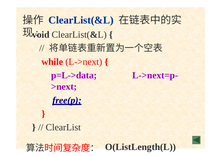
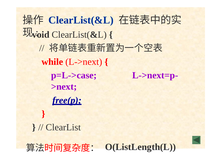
p=L->data: p=L->data -> p=L->case (74, 75)
